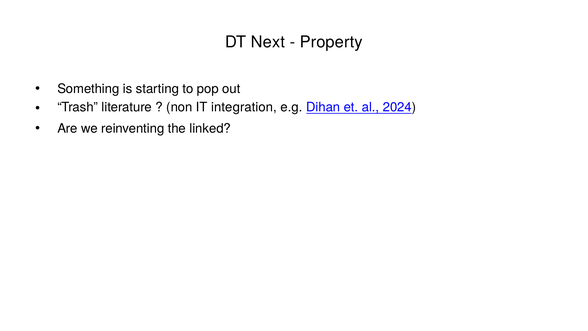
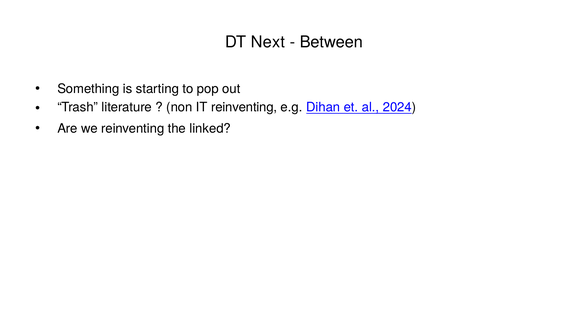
Property: Property -> Between (331, 42)
IT integration: integration -> reinventing (244, 107)
